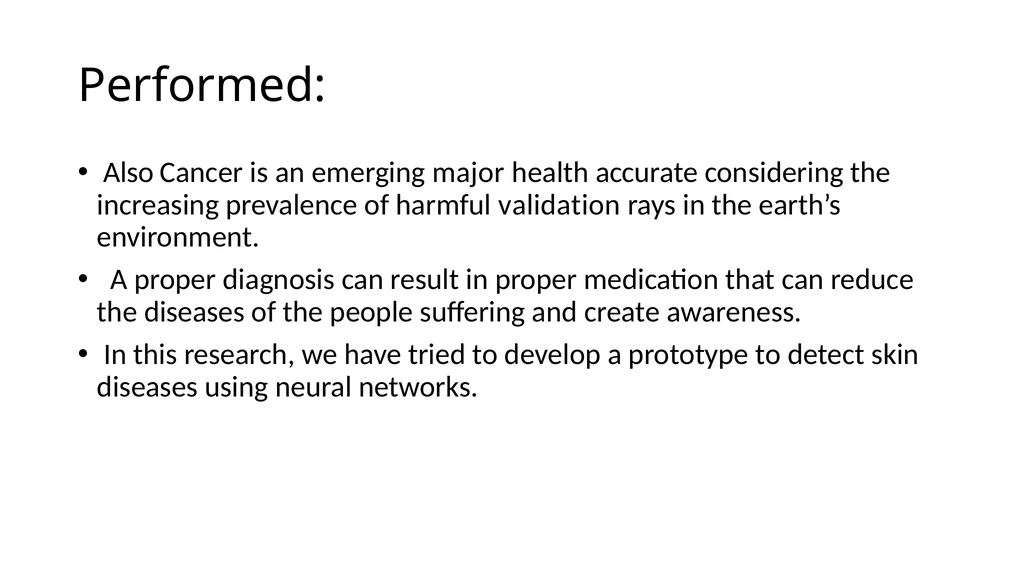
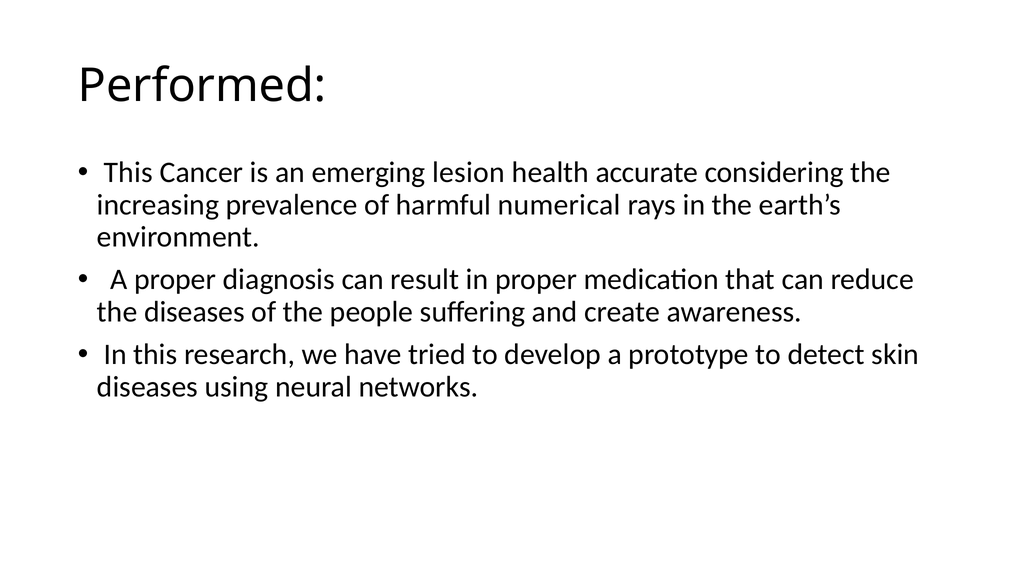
Also: Also -> This (128, 173)
major: major -> lesion (469, 173)
validation: validation -> numerical (559, 205)
